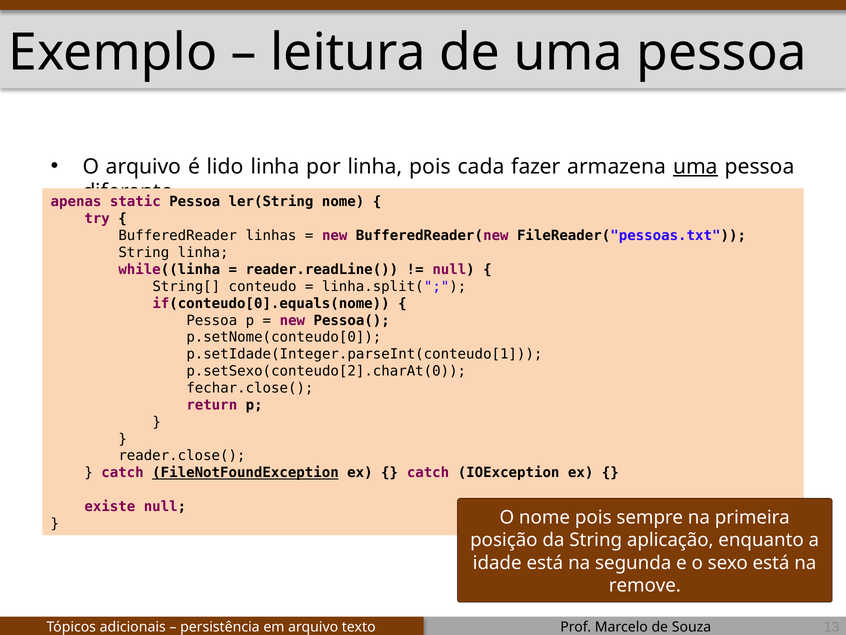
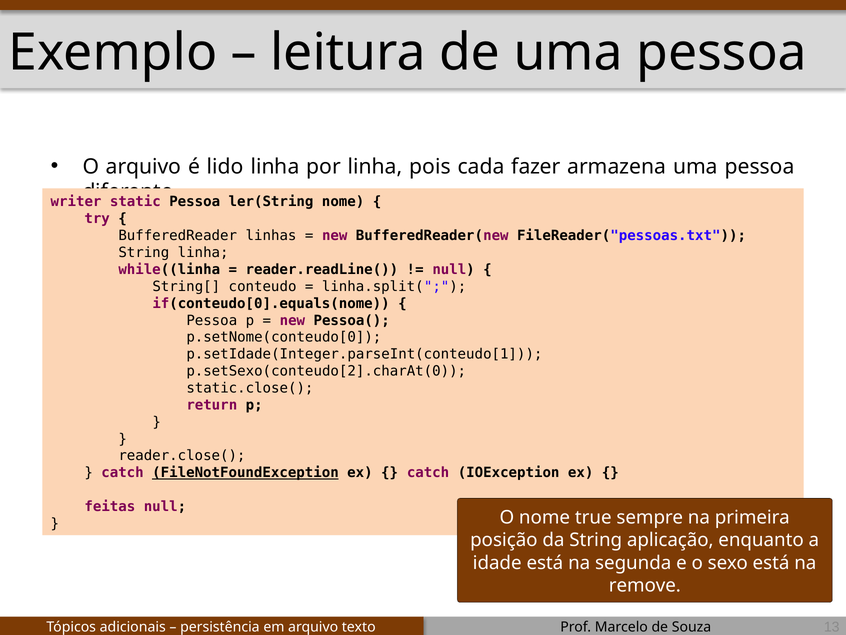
uma underline: present -> none (695, 166)
apenas: apenas -> writer (76, 202)
fechar.close(: fechar.close( -> static.close( (250, 388)
existe: existe -> feitas (110, 506)
nome pois: pois -> true (593, 517)
